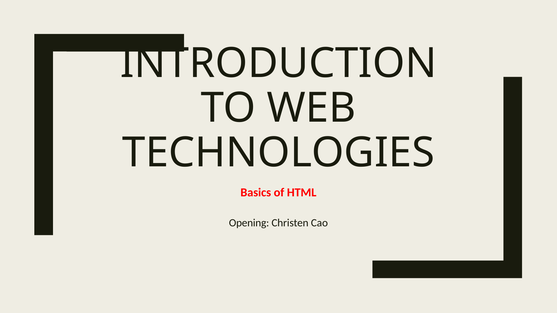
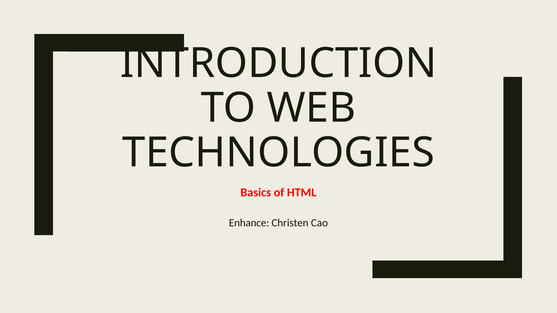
Opening: Opening -> Enhance (249, 223)
